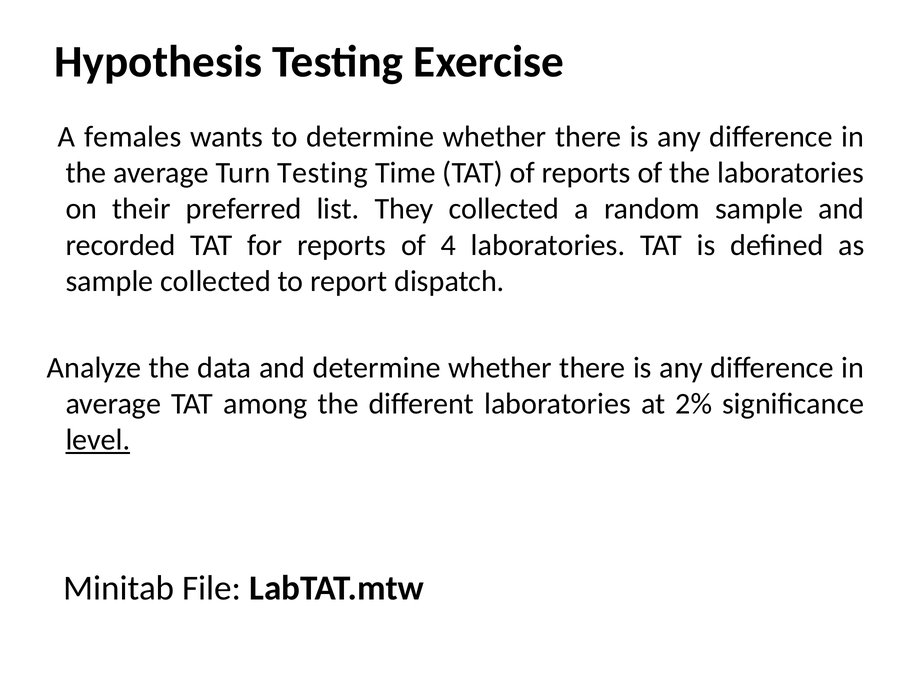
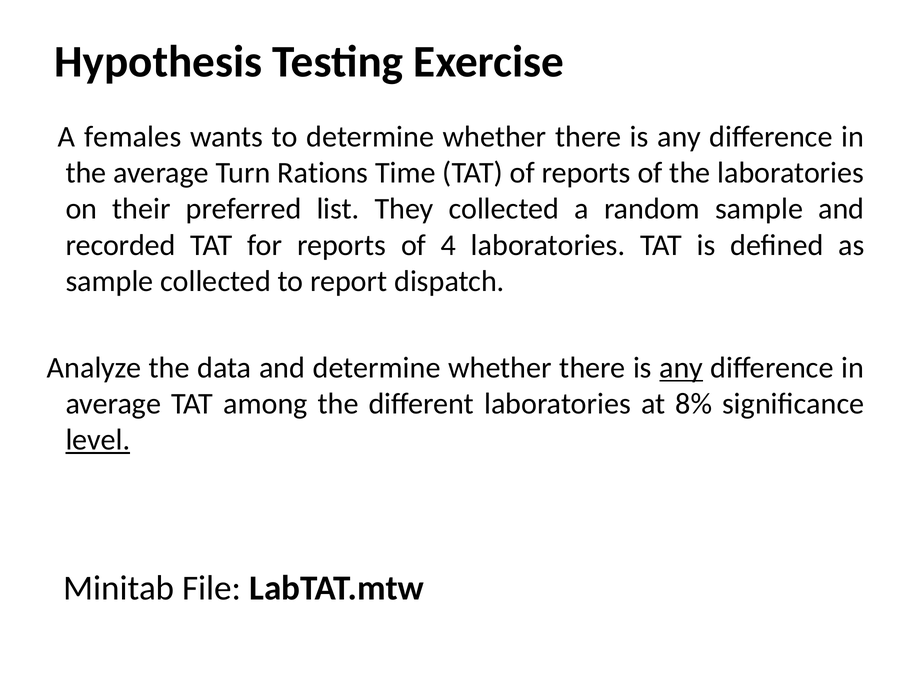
Turn Testing: Testing -> Rations (323, 173)
any underline: none -> present (681, 368)
2%: 2% -> 8% (694, 404)
